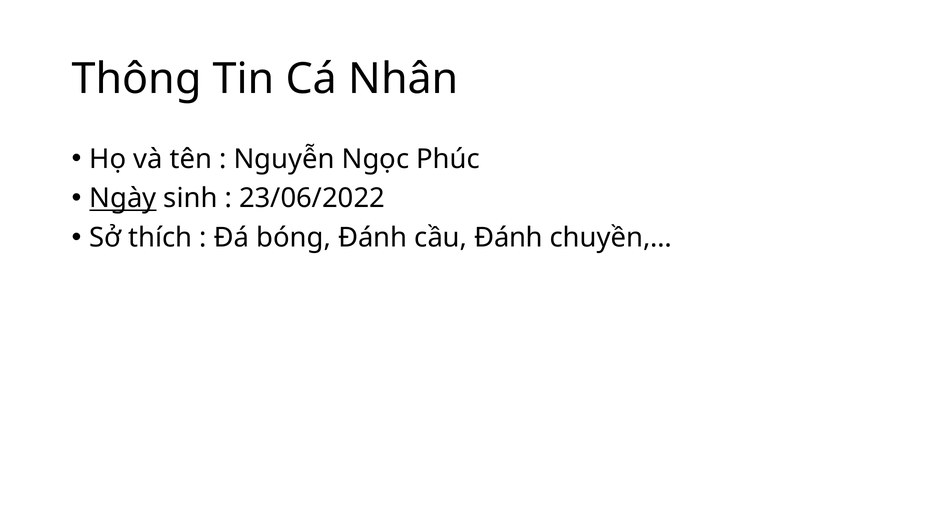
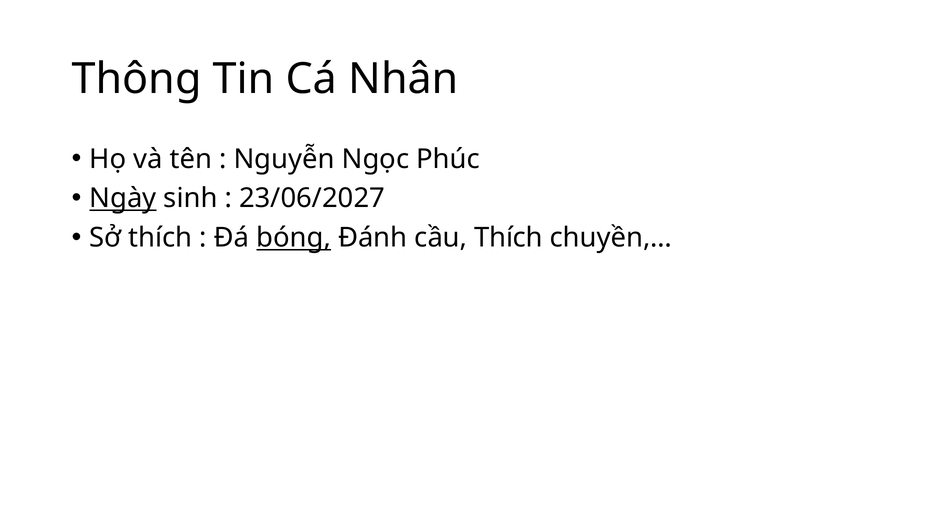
23/06/2022: 23/06/2022 -> 23/06/2027 (312, 199)
bóng underline: none -> present (294, 238)
cầu Đánh: Đánh -> Thích (509, 238)
